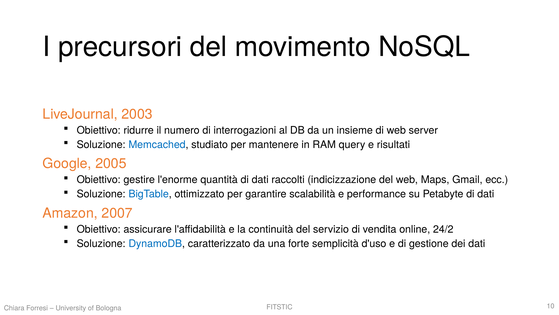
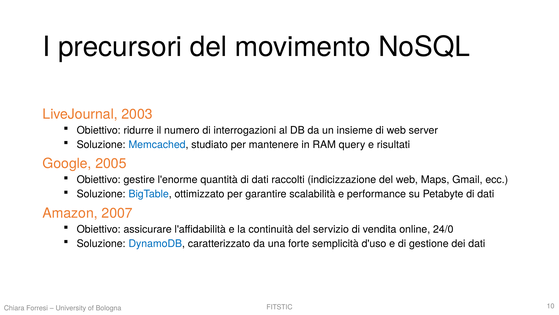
24/2: 24/2 -> 24/0 (443, 229)
